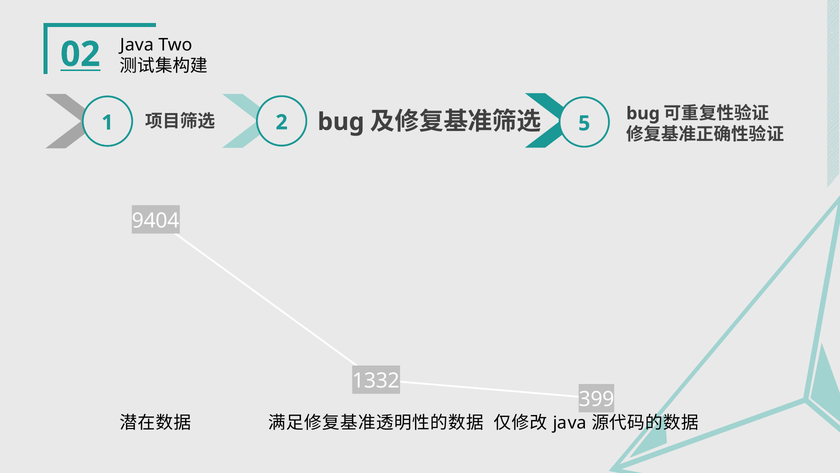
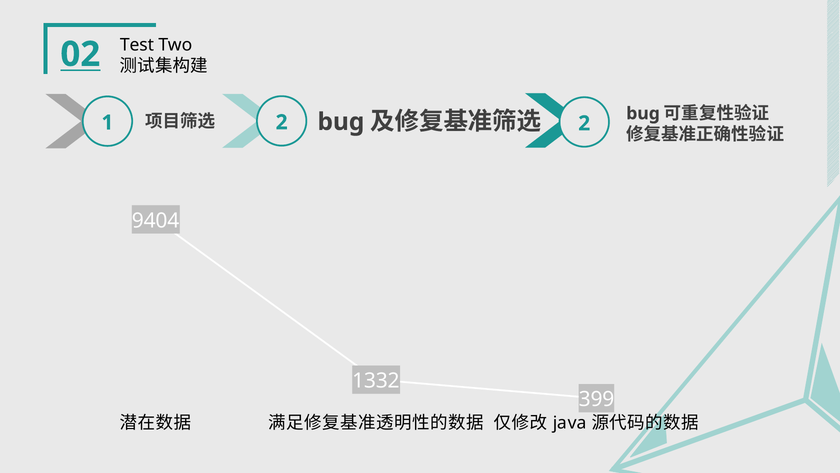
02 Java: Java -> Test (137, 45)
2 5: 5 -> 2 (584, 123)
